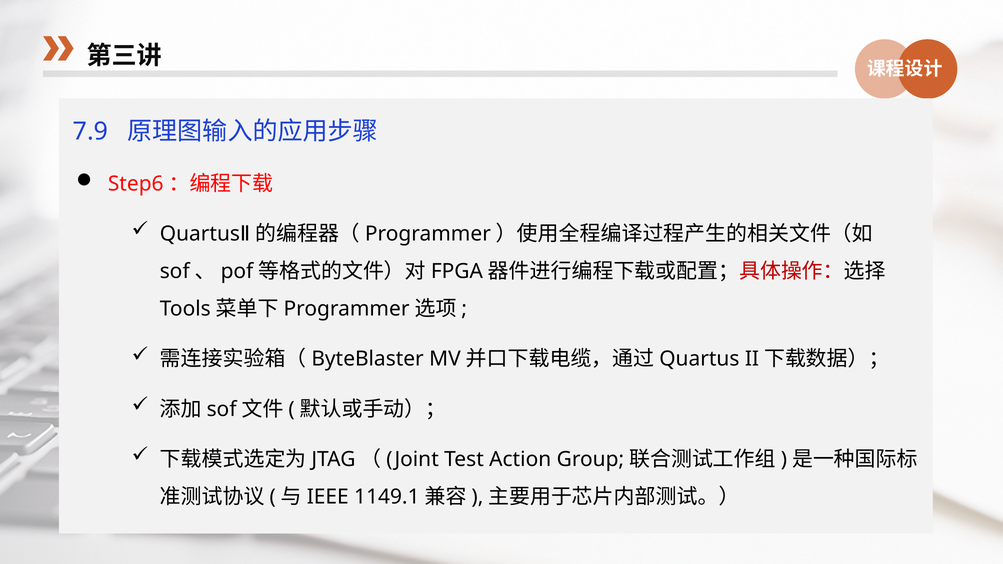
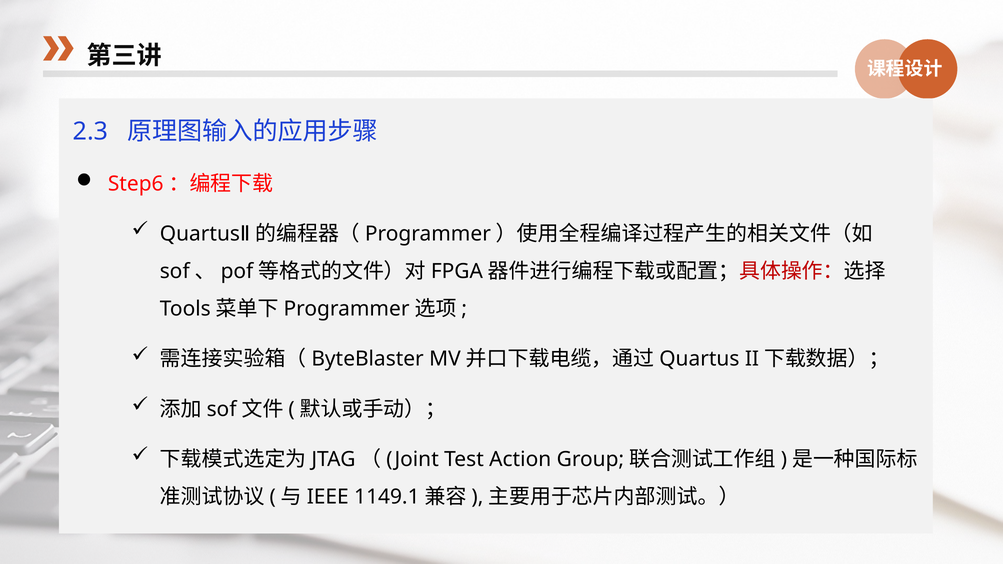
7.9: 7.9 -> 2.3 (91, 131)
